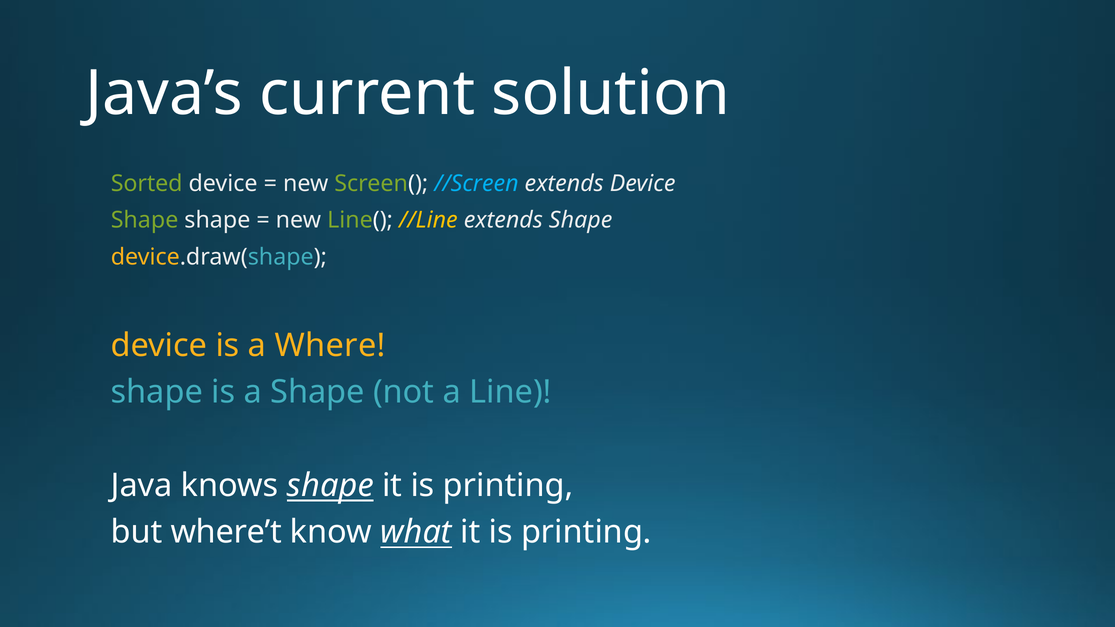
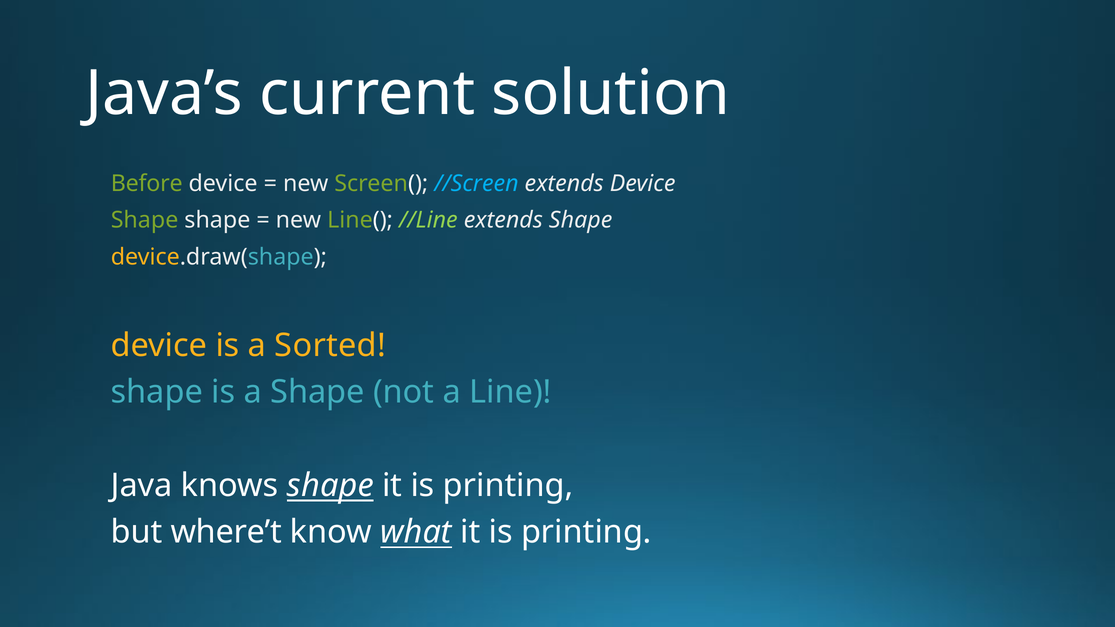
Sorted: Sorted -> Before (147, 184)
//Line colour: yellow -> light green (428, 220)
Where: Where -> Sorted (330, 345)
